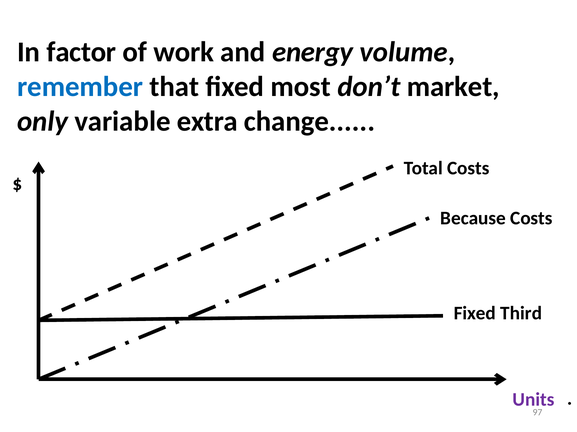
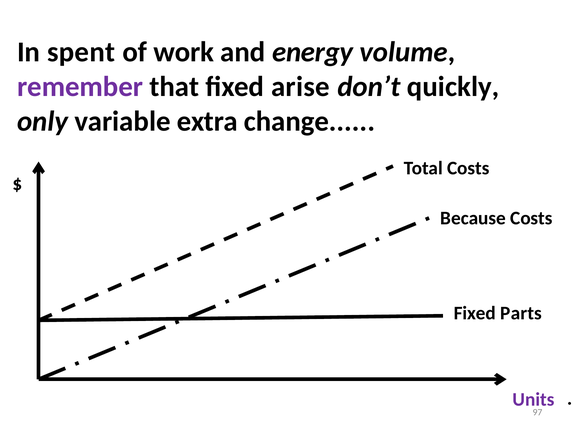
factor: factor -> spent (81, 52)
remember colour: blue -> purple (80, 87)
most: most -> arise (300, 87)
market: market -> quickly (453, 87)
Third: Third -> Parts (521, 314)
